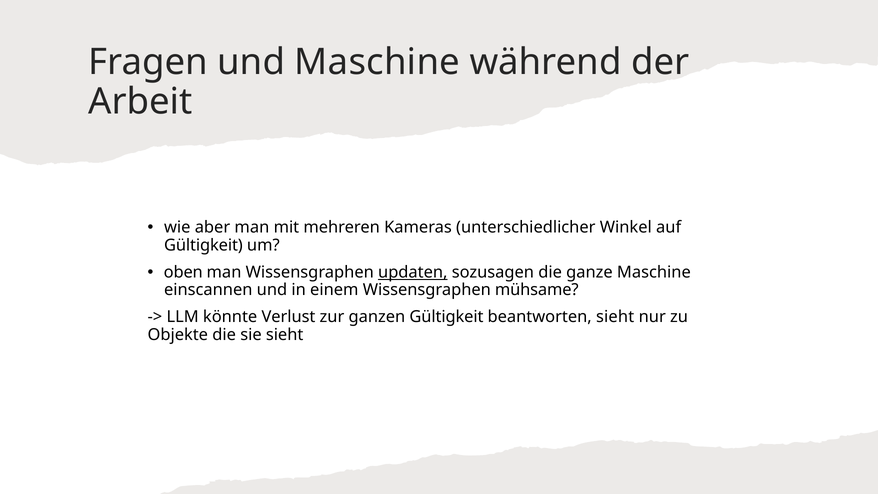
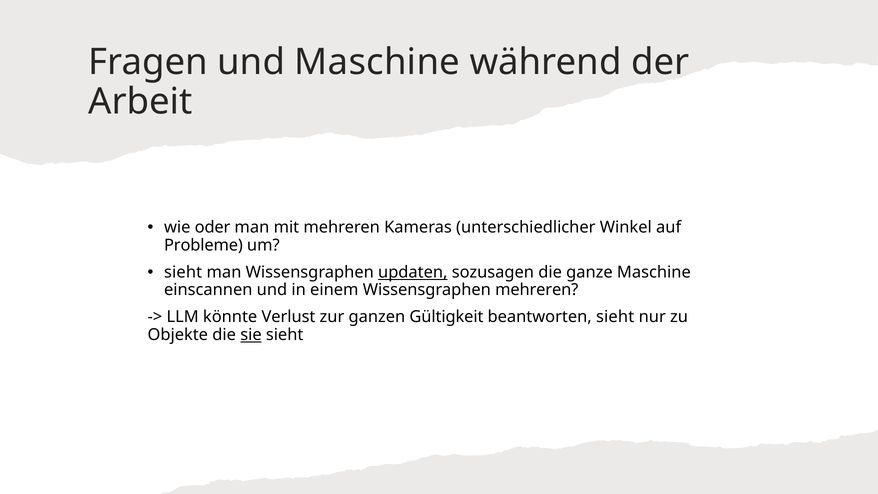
aber: aber -> oder (213, 227)
Gültigkeit: Gültigkeit -> Probleme (203, 245)
oben: oben -> sieht (183, 272)
Wissensgraphen mühsame: mühsame -> mehreren (537, 290)
sie underline: none -> present (251, 335)
